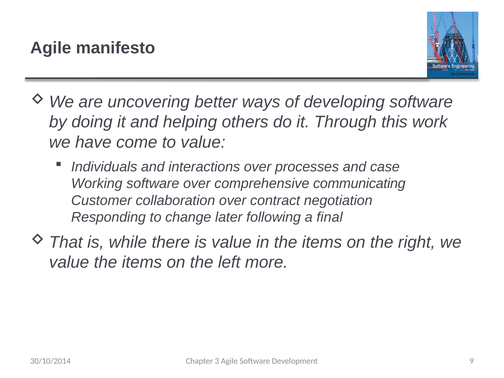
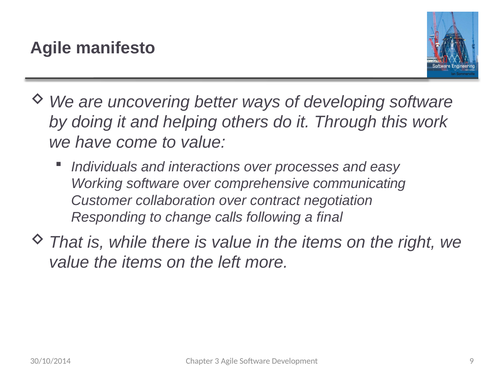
case: case -> easy (385, 167)
later: later -> calls (229, 217)
